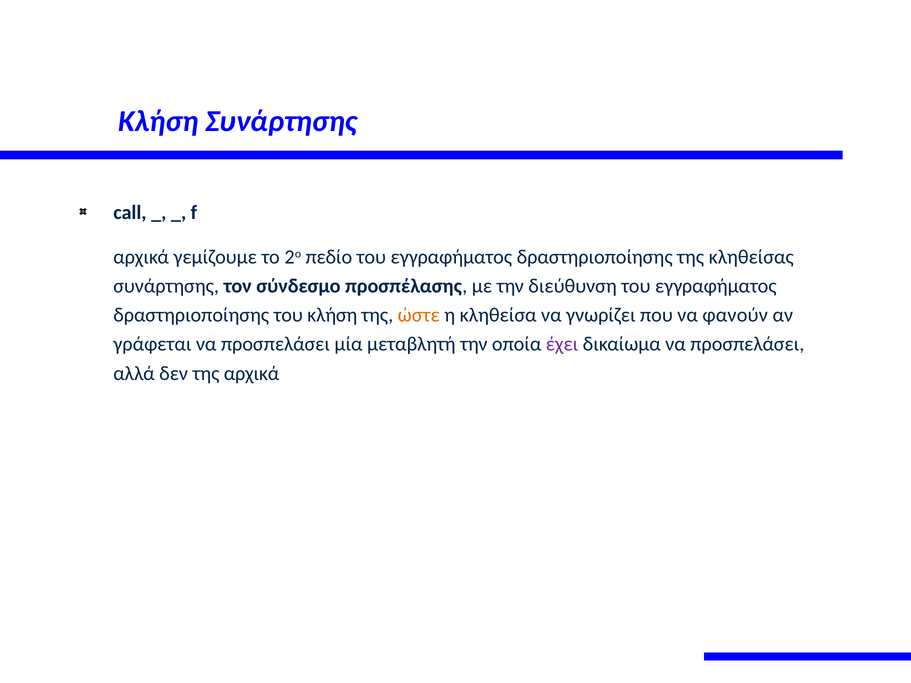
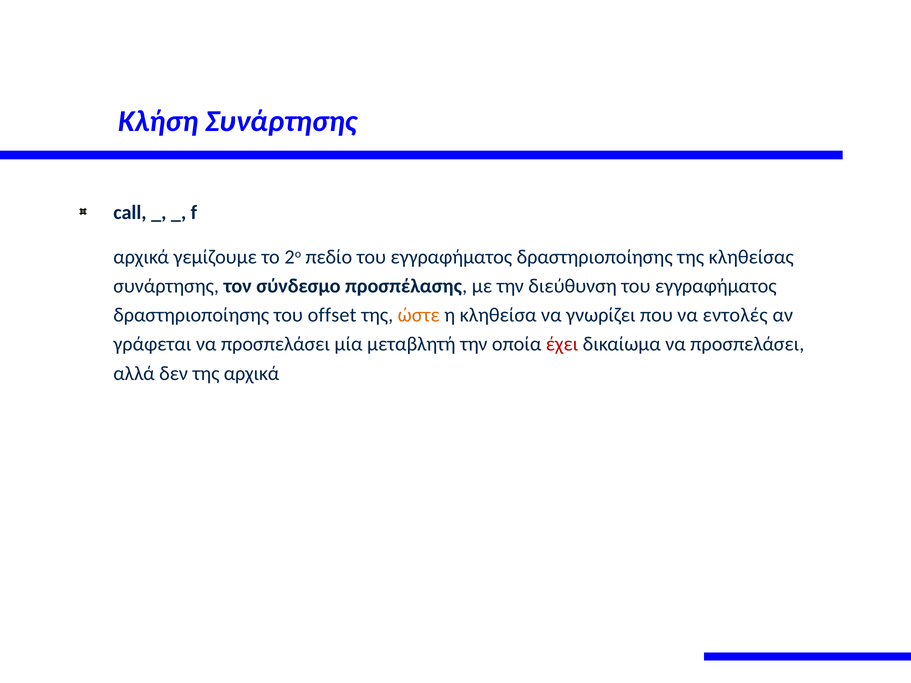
του κλήση: κλήση -> offset (332, 315)
φανούν: φανούν -> εντολές (735, 315)
έχει colour: purple -> red (562, 344)
